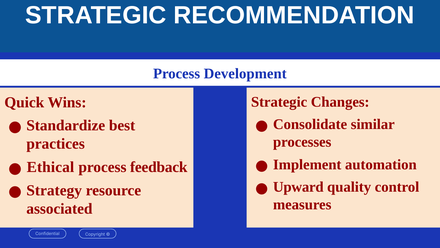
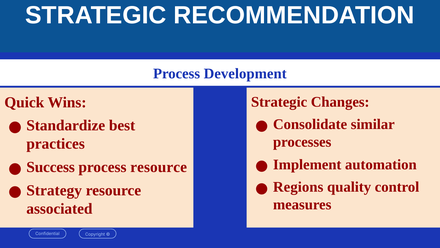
Ethical: Ethical -> Success (51, 167)
process feedback: feedback -> resource (159, 167)
Upward: Upward -> Regions (298, 187)
